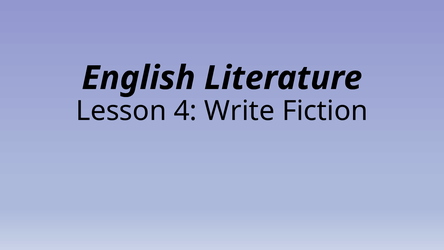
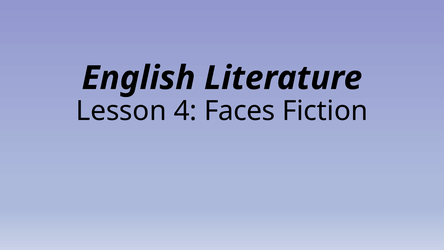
Write: Write -> Faces (240, 111)
